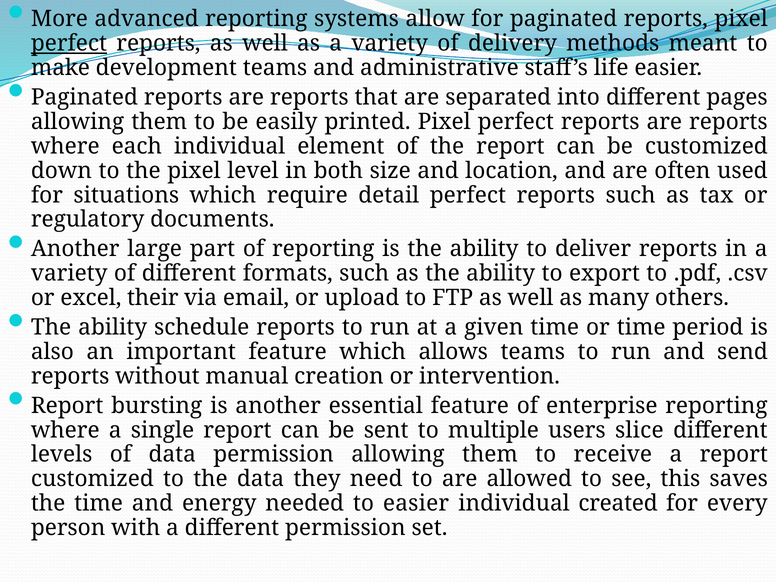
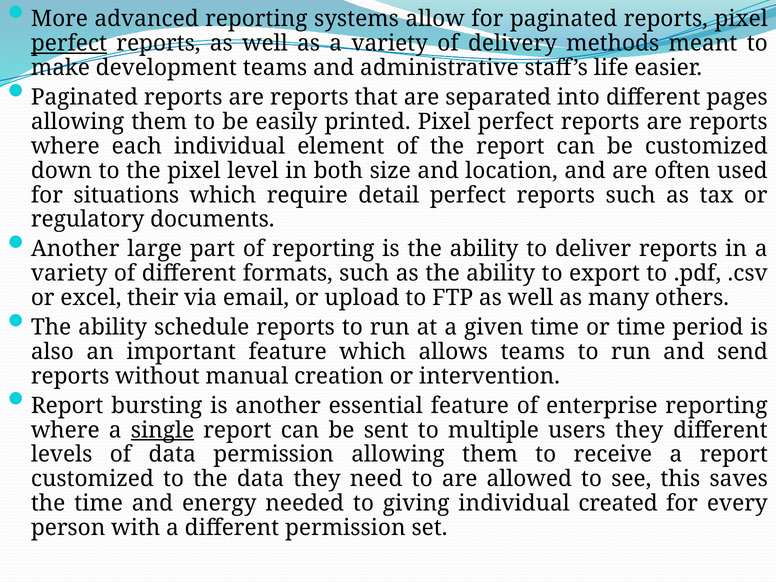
single underline: none -> present (162, 430)
users slice: slice -> they (639, 430)
to easier: easier -> giving (416, 503)
